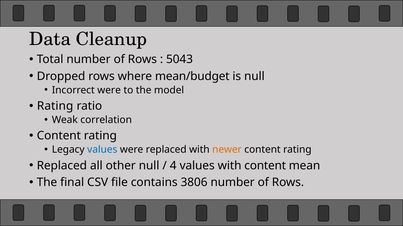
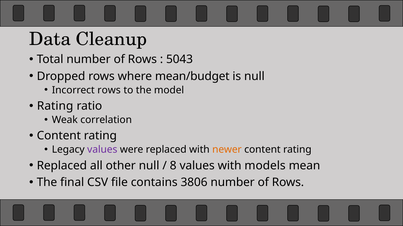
Incorrect were: were -> rows (109, 90)
values colour: blue -> purple (102, 150)
4: 4 -> 8 (173, 166)
with content: content -> models (265, 166)
